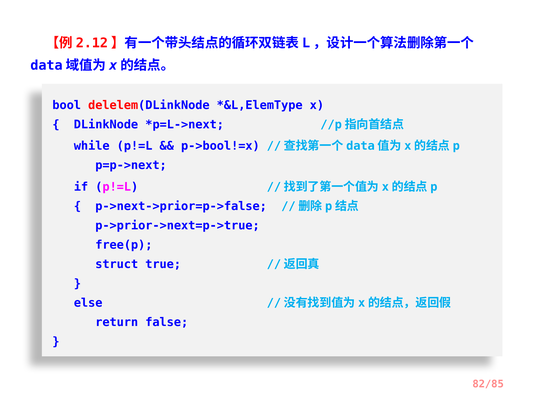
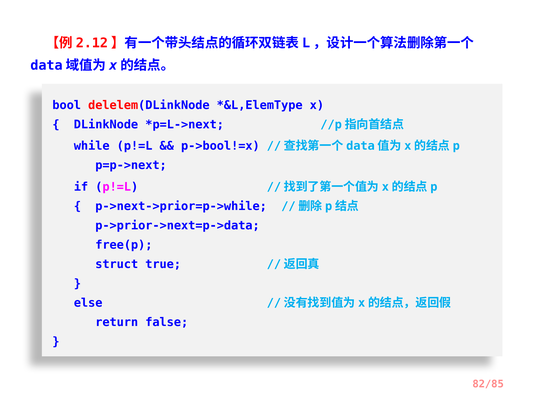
p->next->prior=p->false: p->next->prior=p->false -> p->next->prior=p->while (181, 206)
p->prior->next=p->true: p->prior->next=p->true -> p->prior->next=p->data (177, 225)
